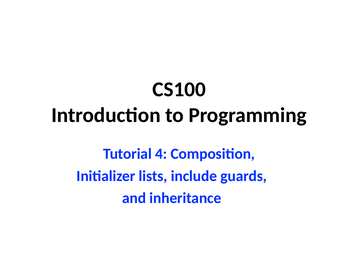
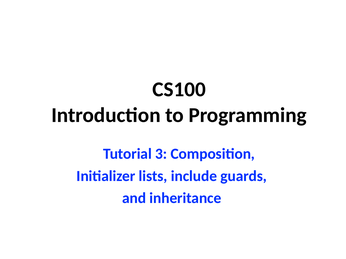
4: 4 -> 3 (161, 154)
